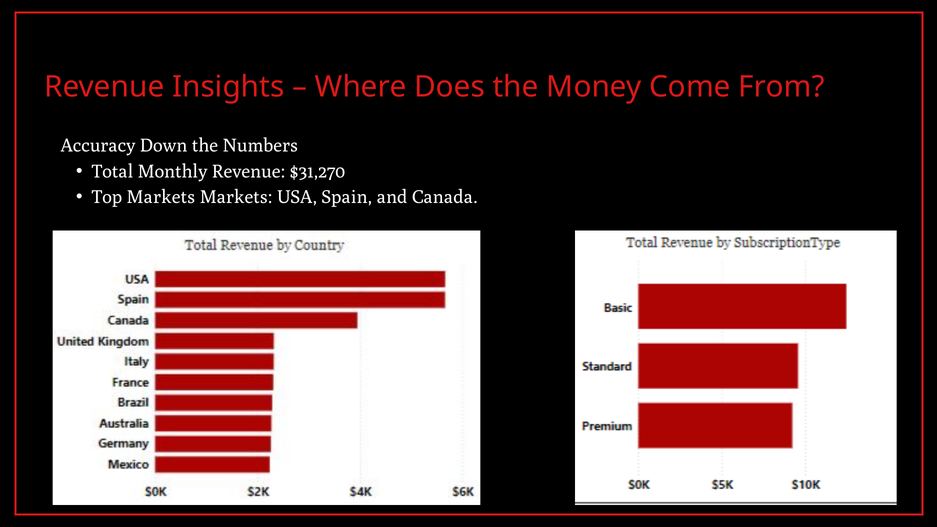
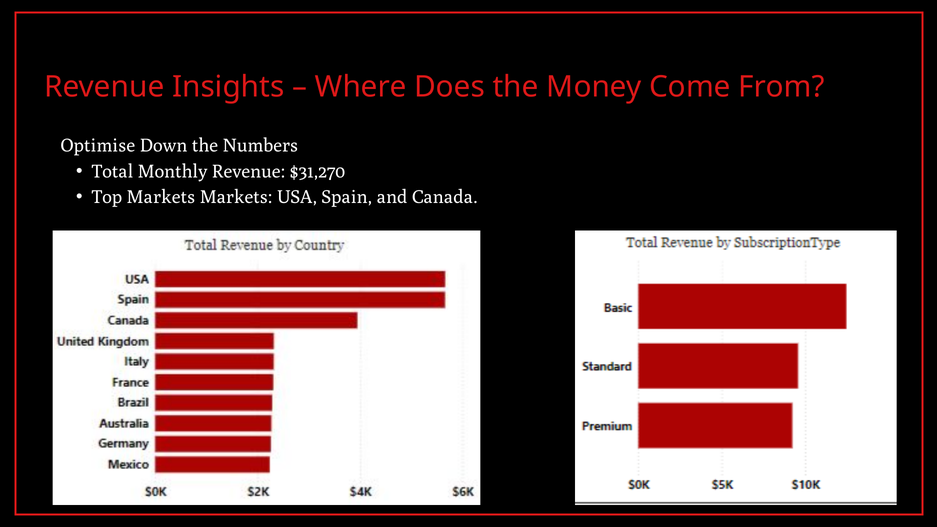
Accuracy: Accuracy -> Optimise (98, 146)
